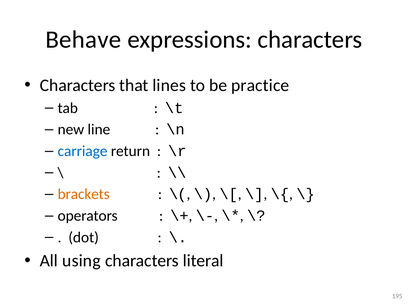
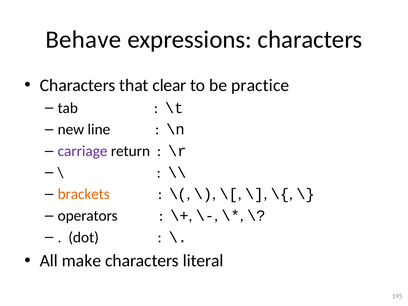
lines: lines -> clear (169, 85)
carriage colour: blue -> purple (83, 151)
using: using -> make (82, 261)
